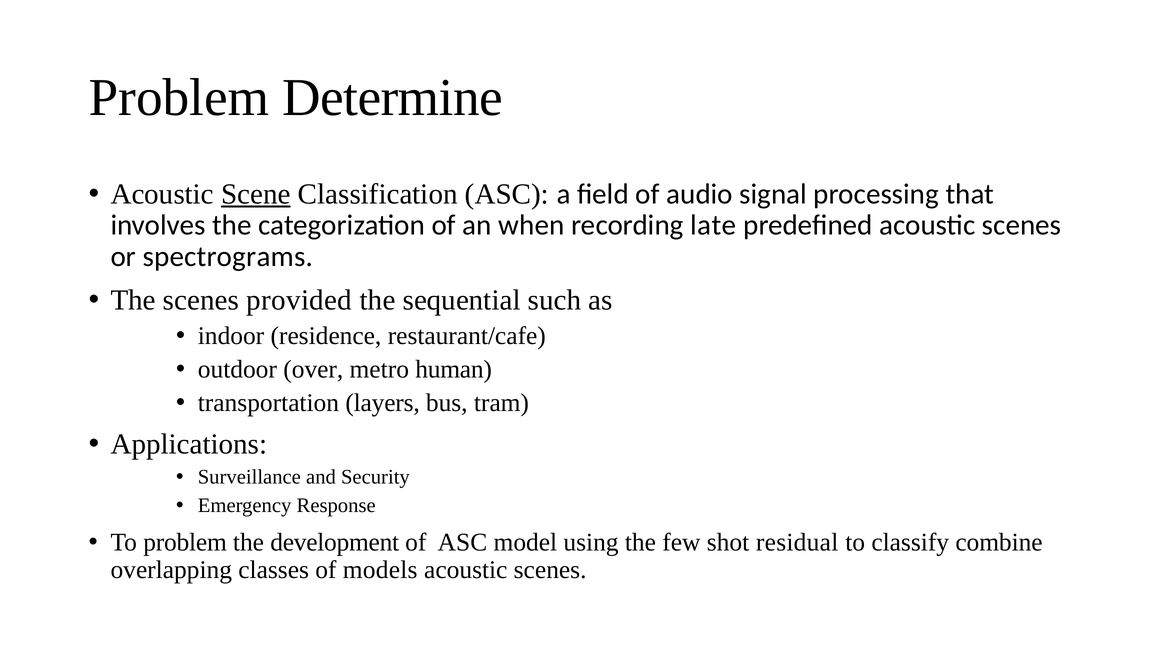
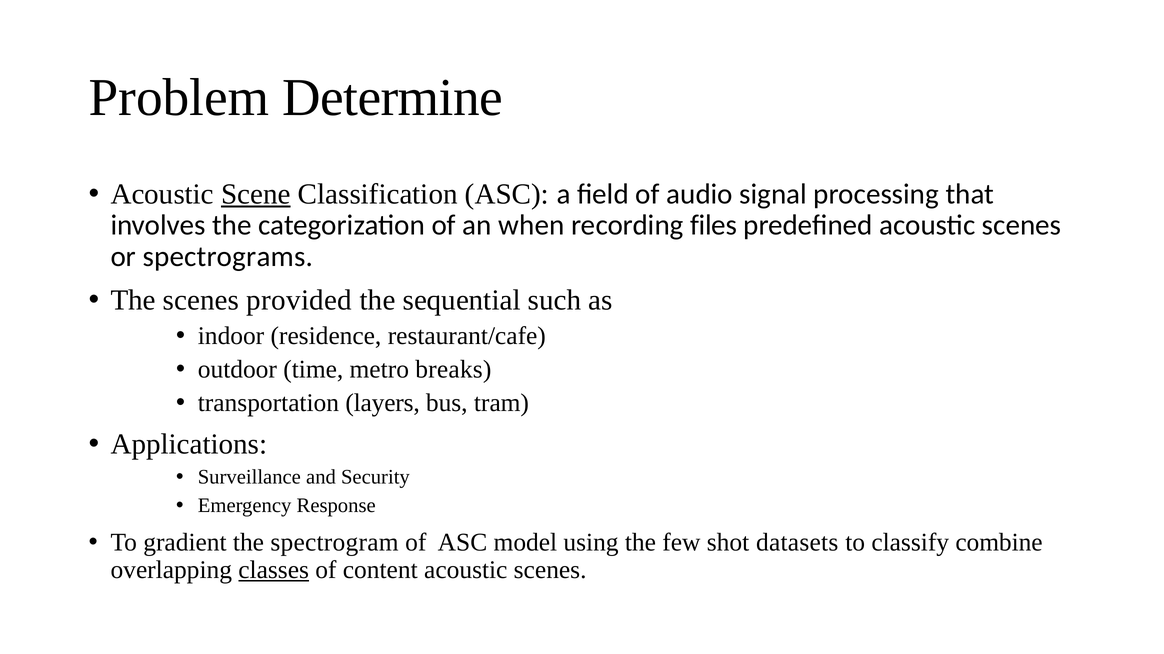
late: late -> files (714, 226)
over: over -> time (313, 370)
human: human -> breaks (453, 370)
To problem: problem -> gradient (185, 543)
development: development -> spectrogram (334, 543)
residual: residual -> datasets (797, 543)
classes underline: none -> present (274, 570)
models: models -> content (380, 570)
